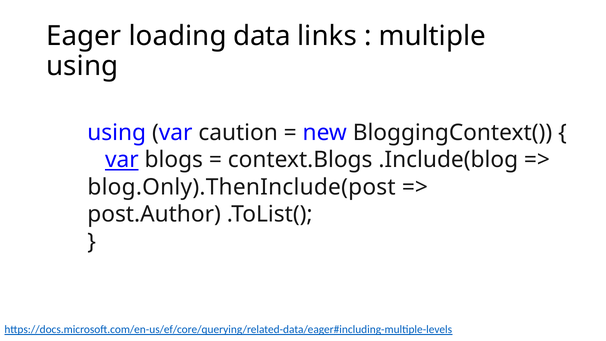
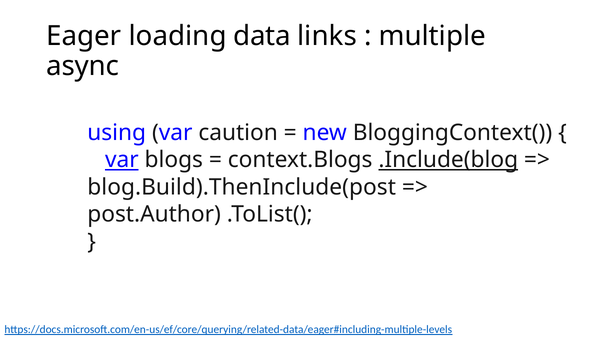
using: using -> async (83, 66)
.Include(blog underline: none -> present (448, 160)
blog.Only).ThenInclude(post: blog.Only).ThenInclude(post -> blog.Build).ThenInclude(post (242, 187)
